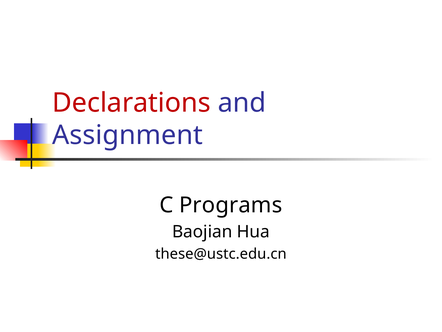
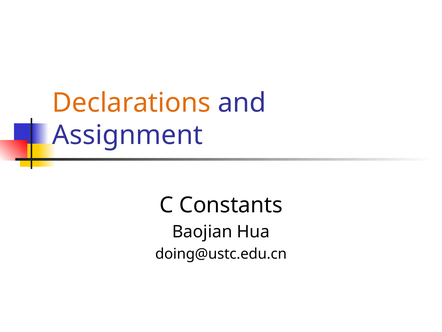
Declarations colour: red -> orange (132, 103)
Programs: Programs -> Constants (231, 205)
these@ustc.edu.cn: these@ustc.edu.cn -> doing@ustc.edu.cn (221, 253)
